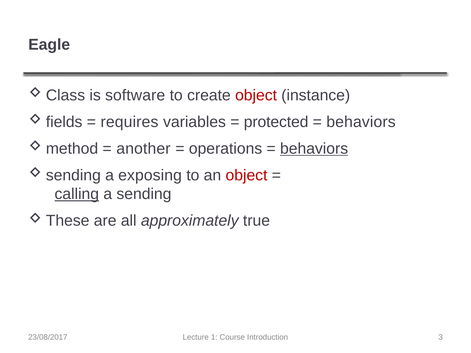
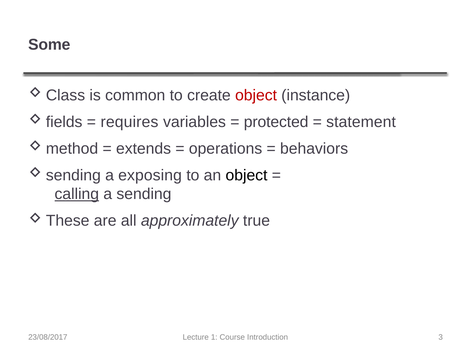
Eagle: Eagle -> Some (49, 45)
software: software -> common (135, 95)
behaviors: behaviors -> statement (361, 122)
another: another -> extends (144, 149)
behaviors underline: present -> none (314, 149)
object colour: red -> black (247, 175)
